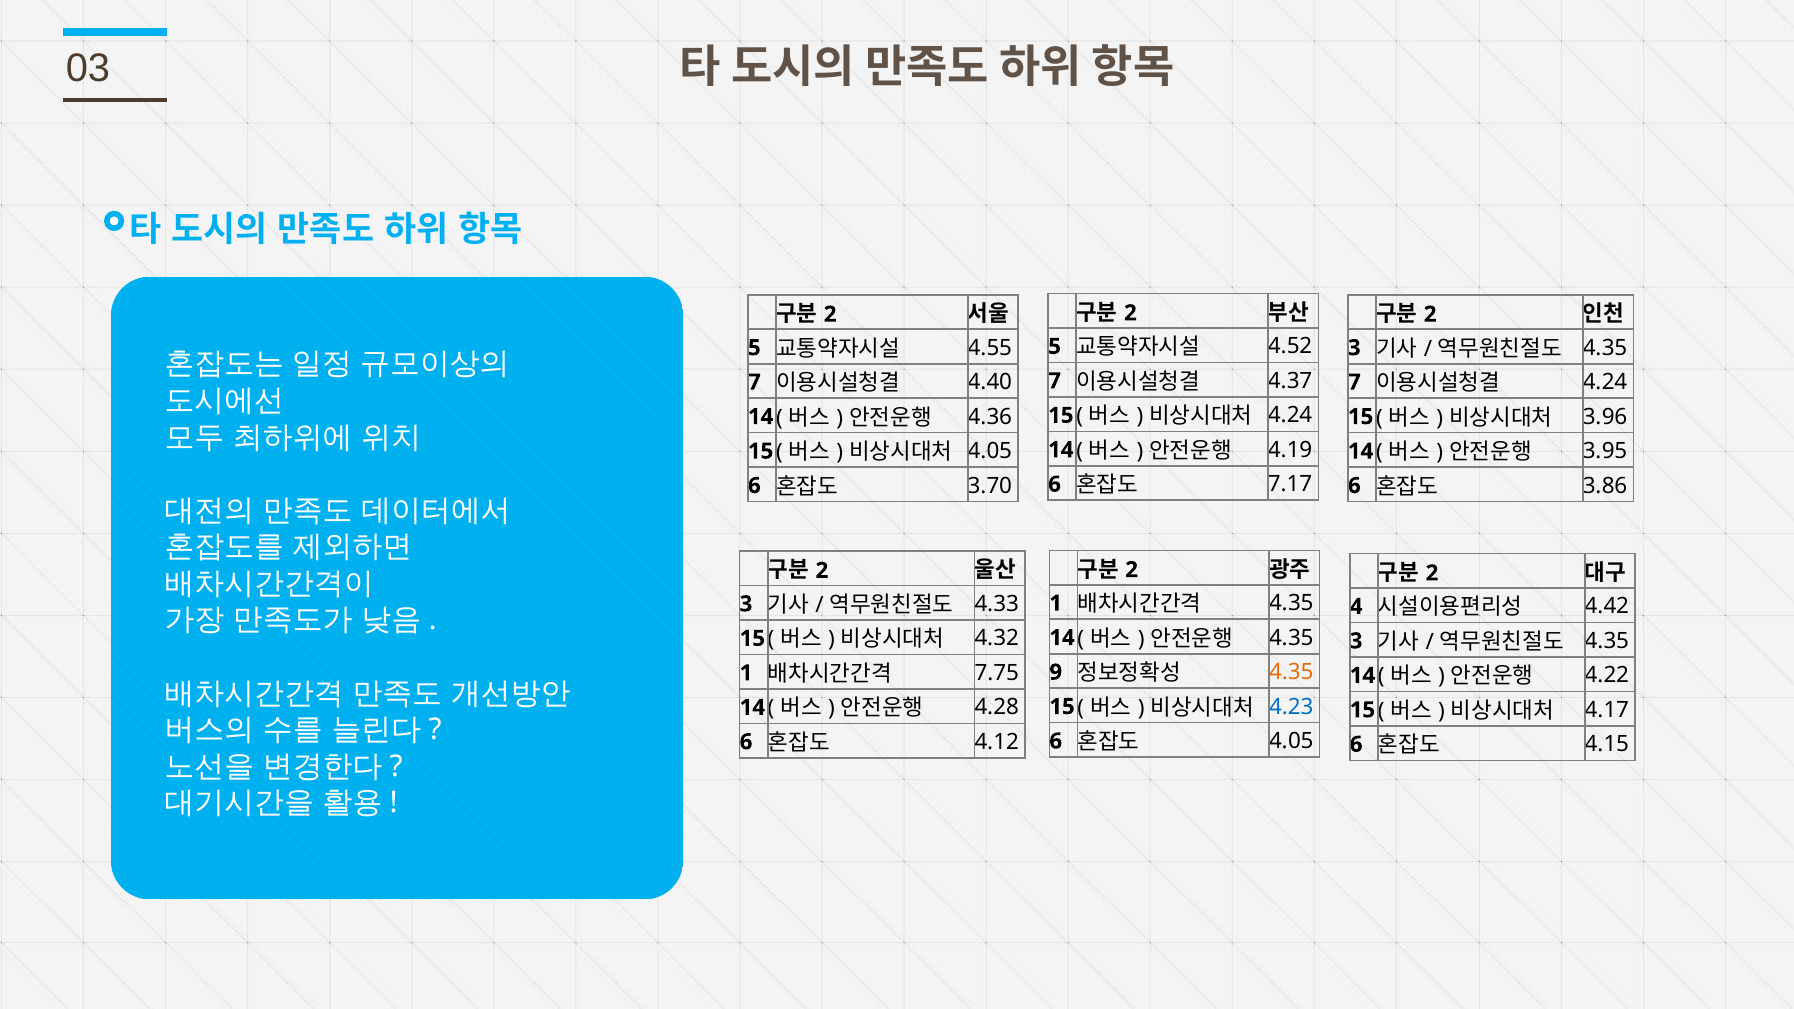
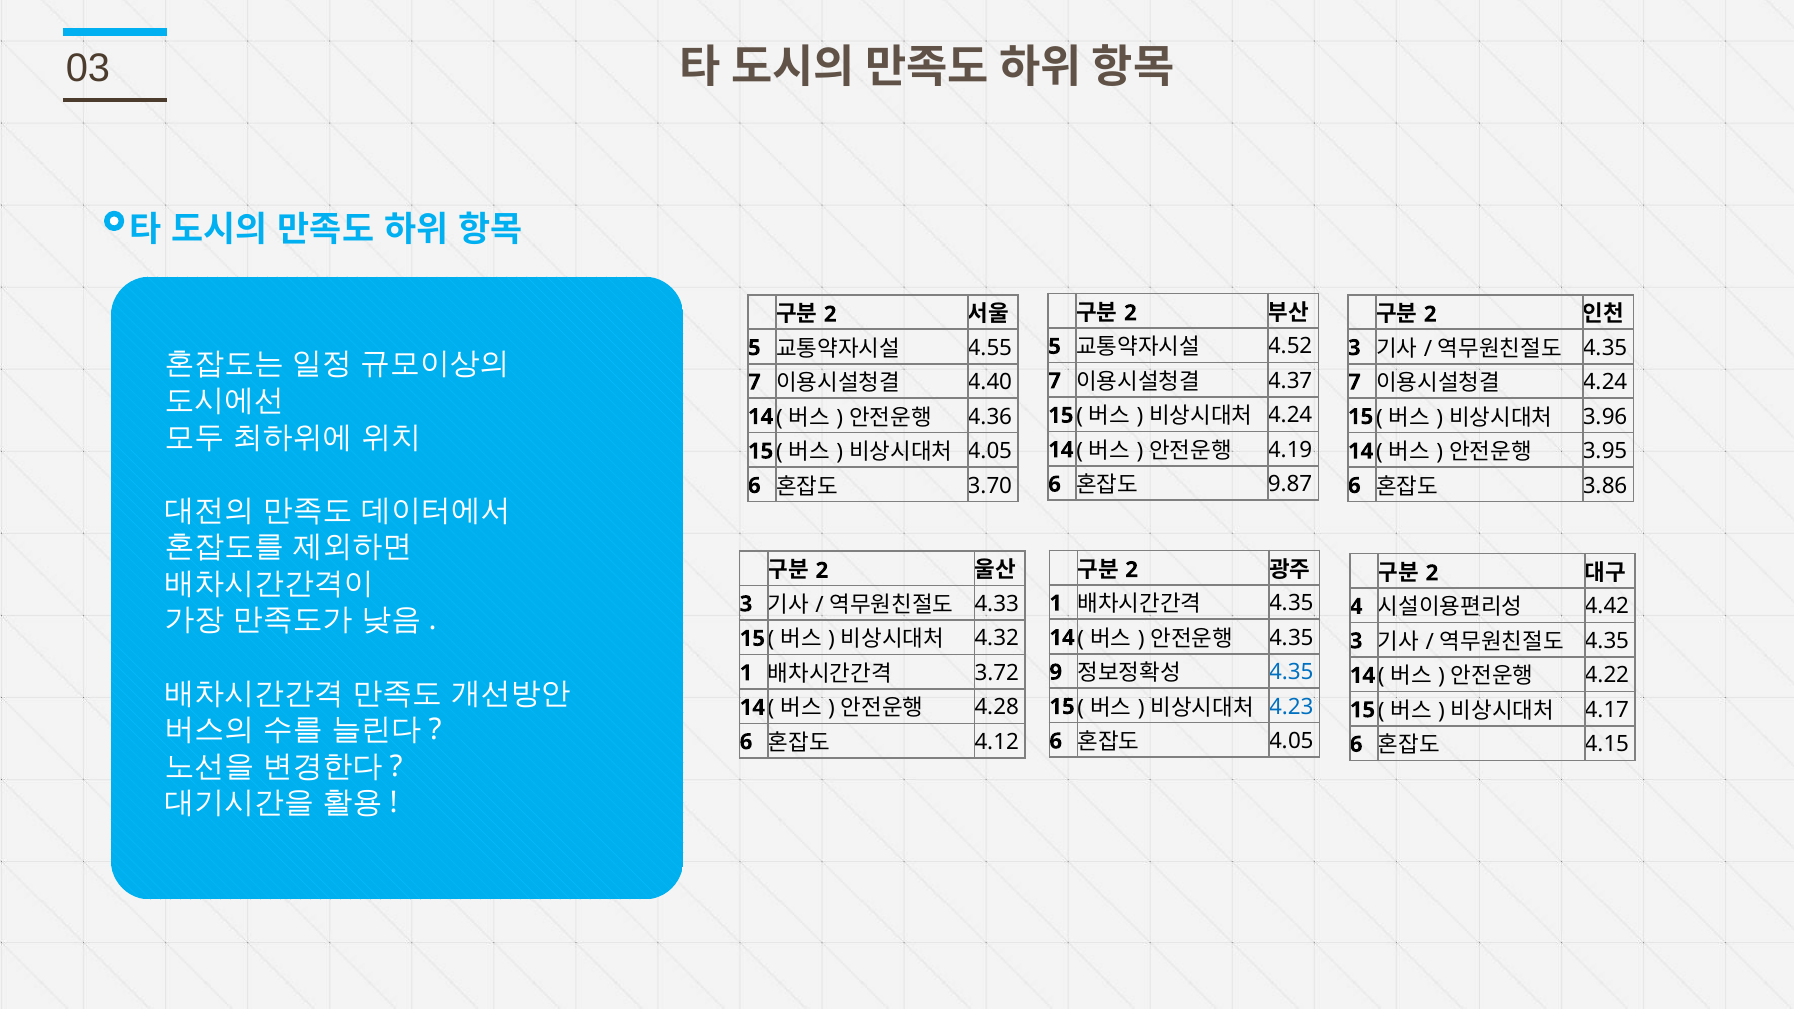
7.17: 7.17 -> 9.87 (1290, 484)
4.35 colour: orange -> blue (1291, 672)
7.75: 7.75 -> 3.72 (997, 673)
